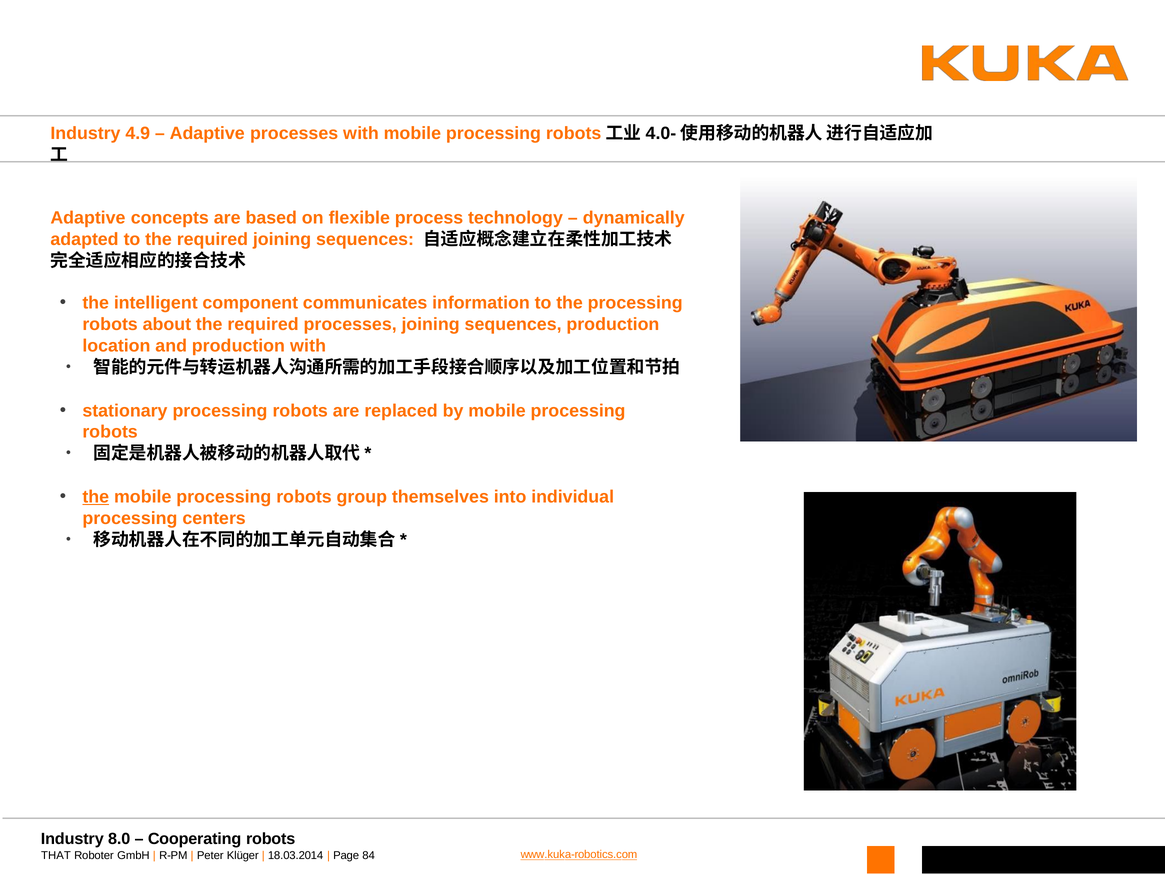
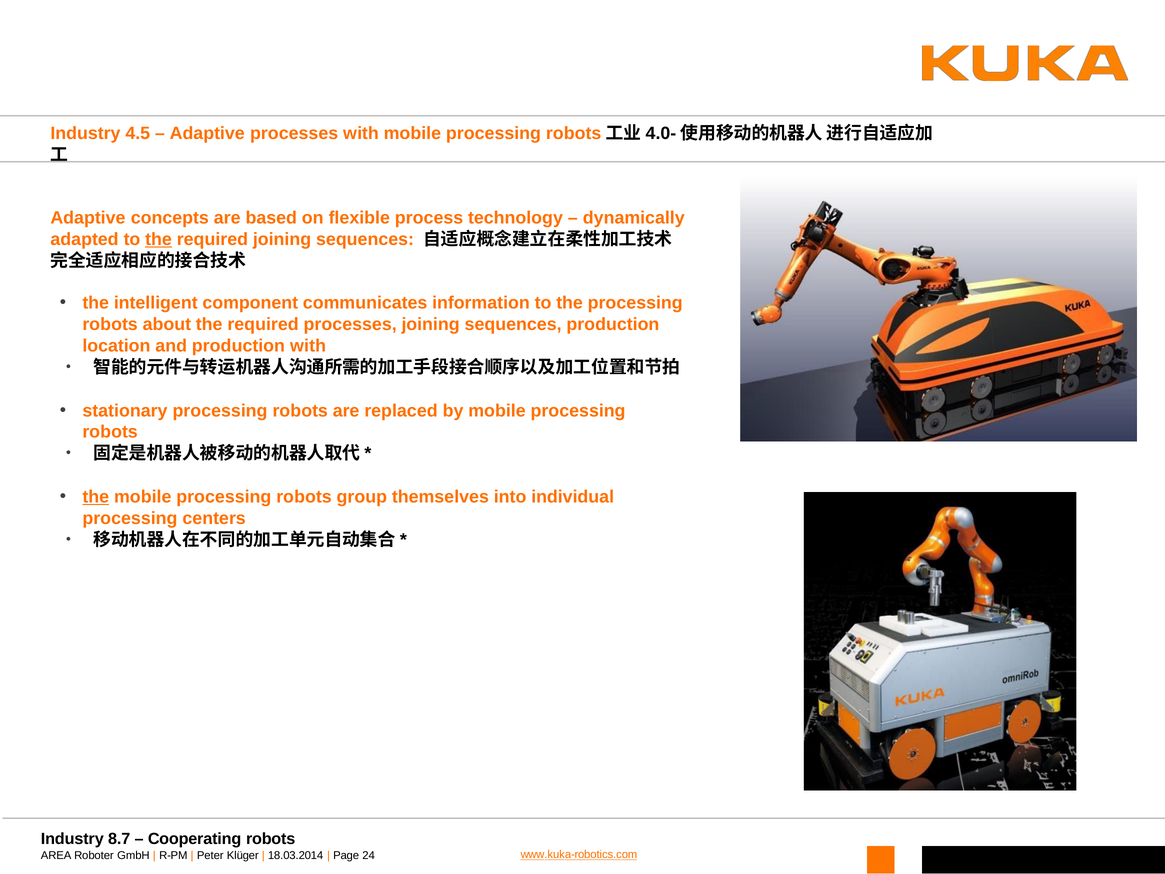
4.9: 4.9 -> 4.5 (138, 134)
the underline: none -> present (159, 240)
8.0: 8.0 -> 8.7 (119, 840)
THAT: THAT -> AREA (56, 856)
84: 84 -> 24 (369, 856)
